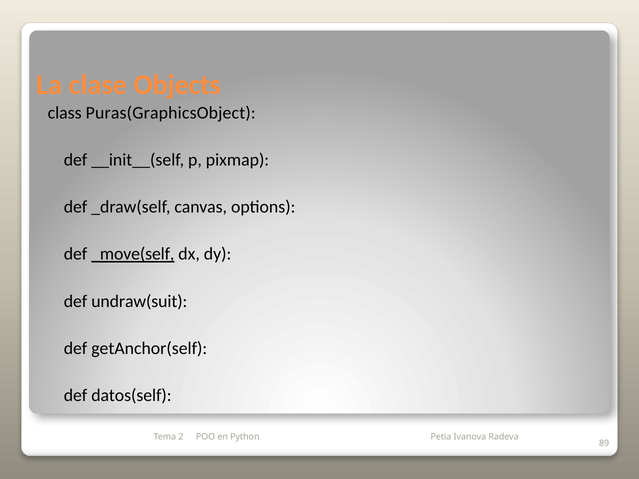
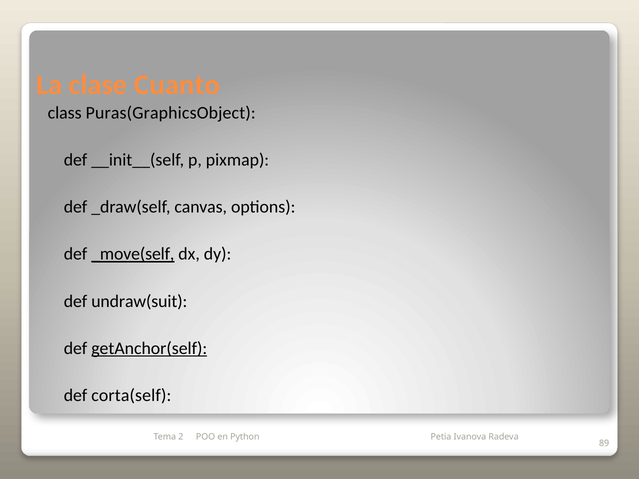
Objects: Objects -> Cuanto (177, 85)
getAnchor(self underline: none -> present (149, 348)
datos(self: datos(self -> corta(self (131, 395)
